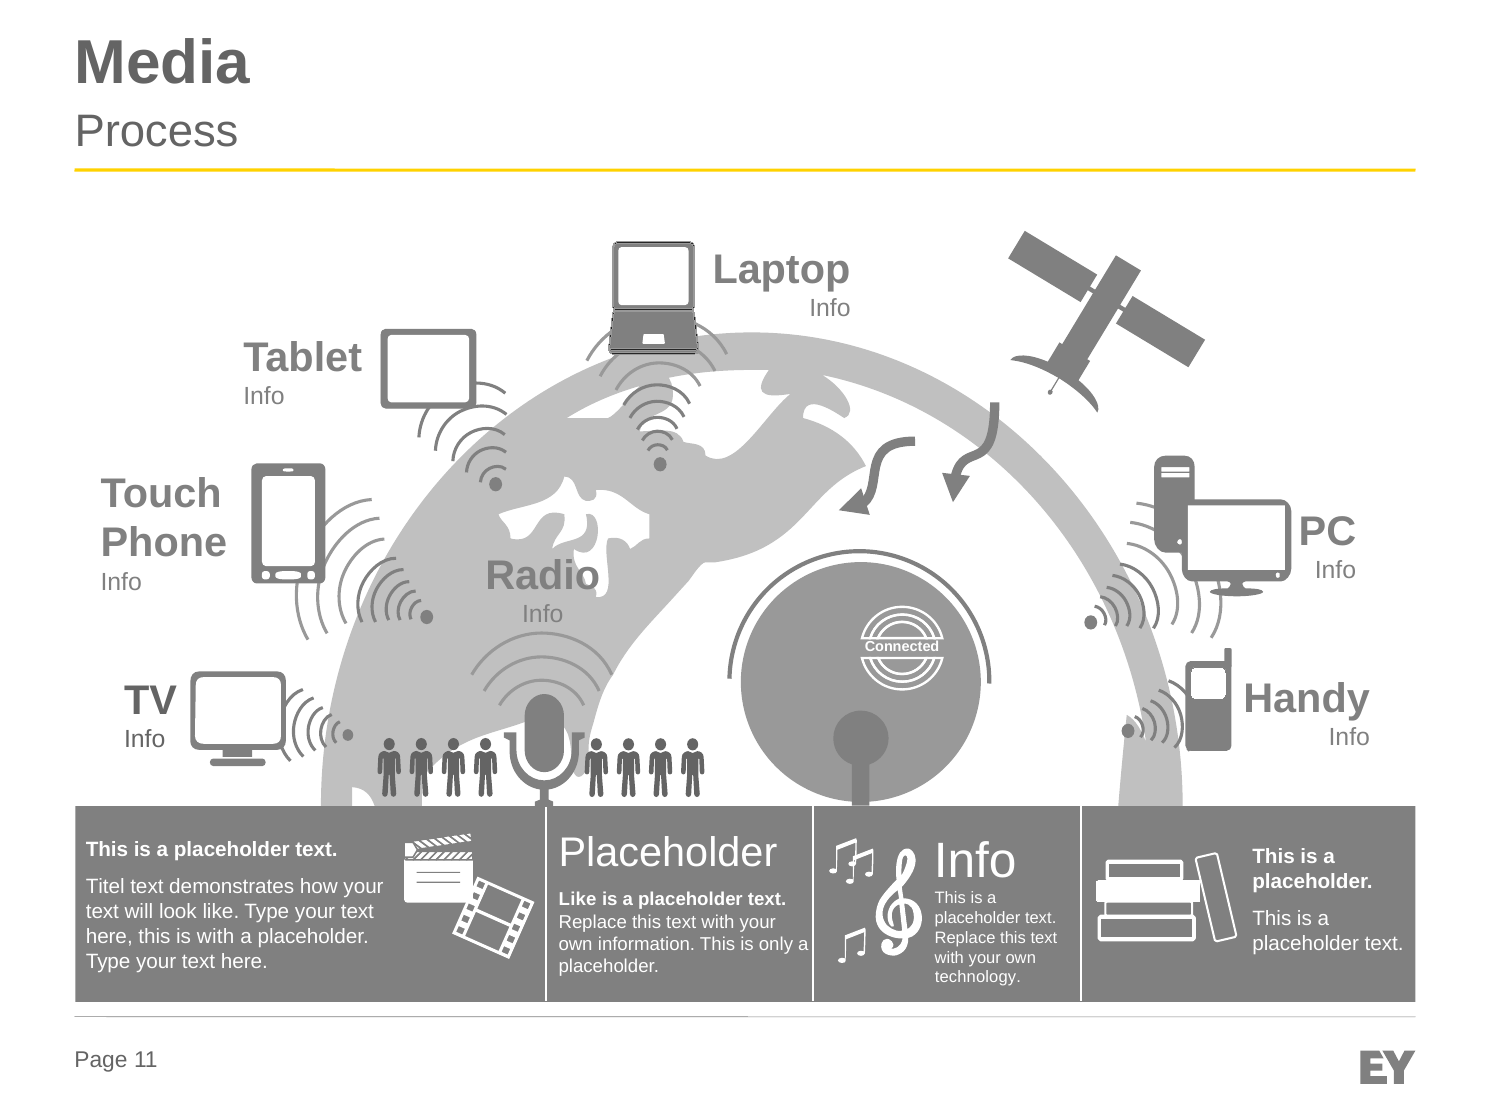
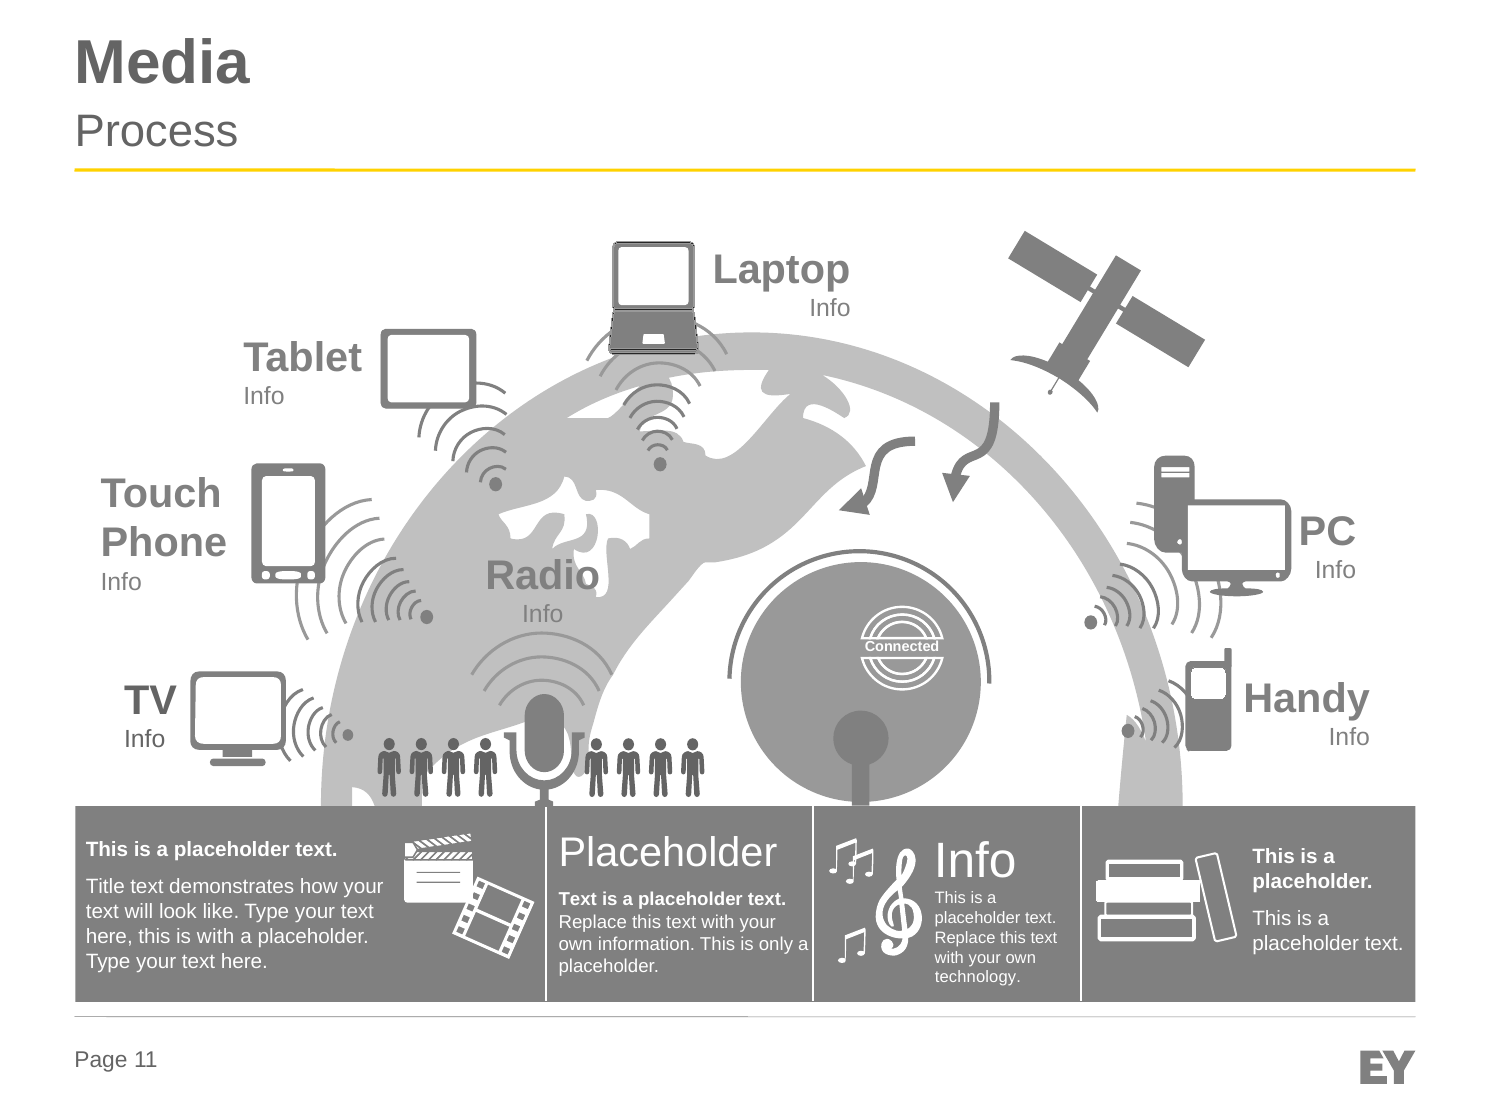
Titel: Titel -> Title (105, 887)
Like: Like -> Text (578, 900)
